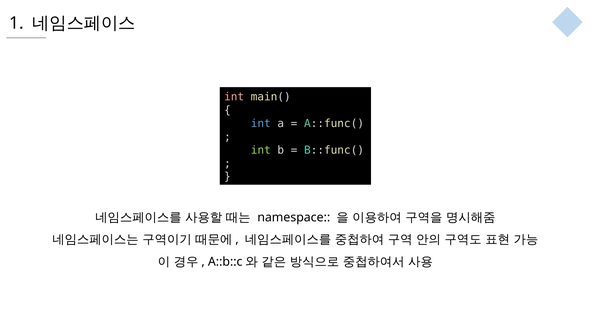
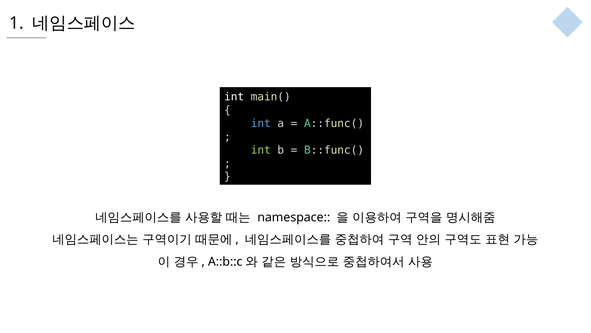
int colour: pink -> white (234, 97)
